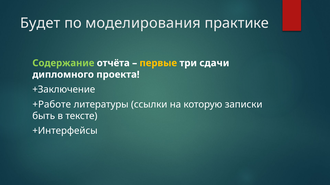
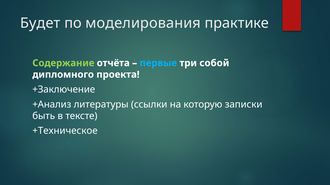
первые colour: yellow -> light blue (158, 63)
сдачи: сдачи -> собой (214, 63)
+Работе: +Работе -> +Анализ (52, 105)
+Интерфейсы: +Интерфейсы -> +Техническое (65, 131)
